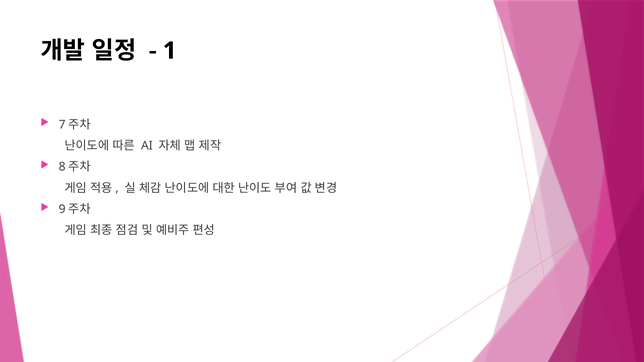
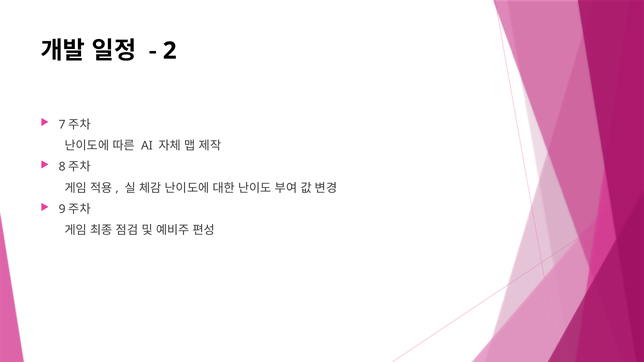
1: 1 -> 2 (170, 51)
